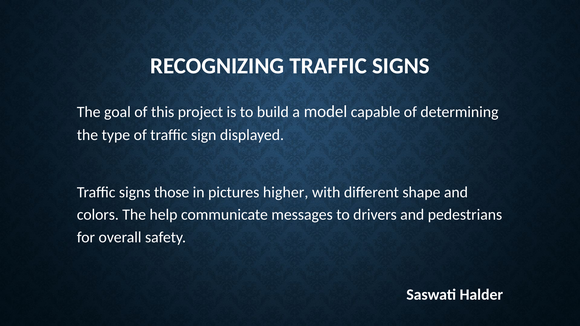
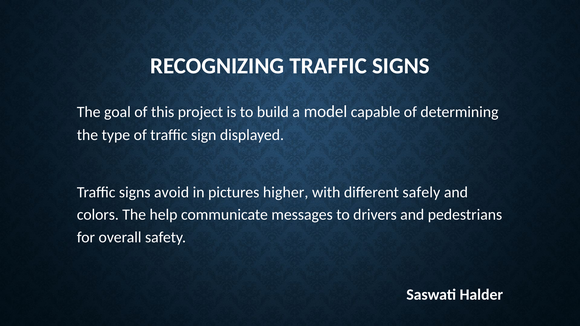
those: those -> avoid (172, 192)
shape: shape -> safely (421, 192)
